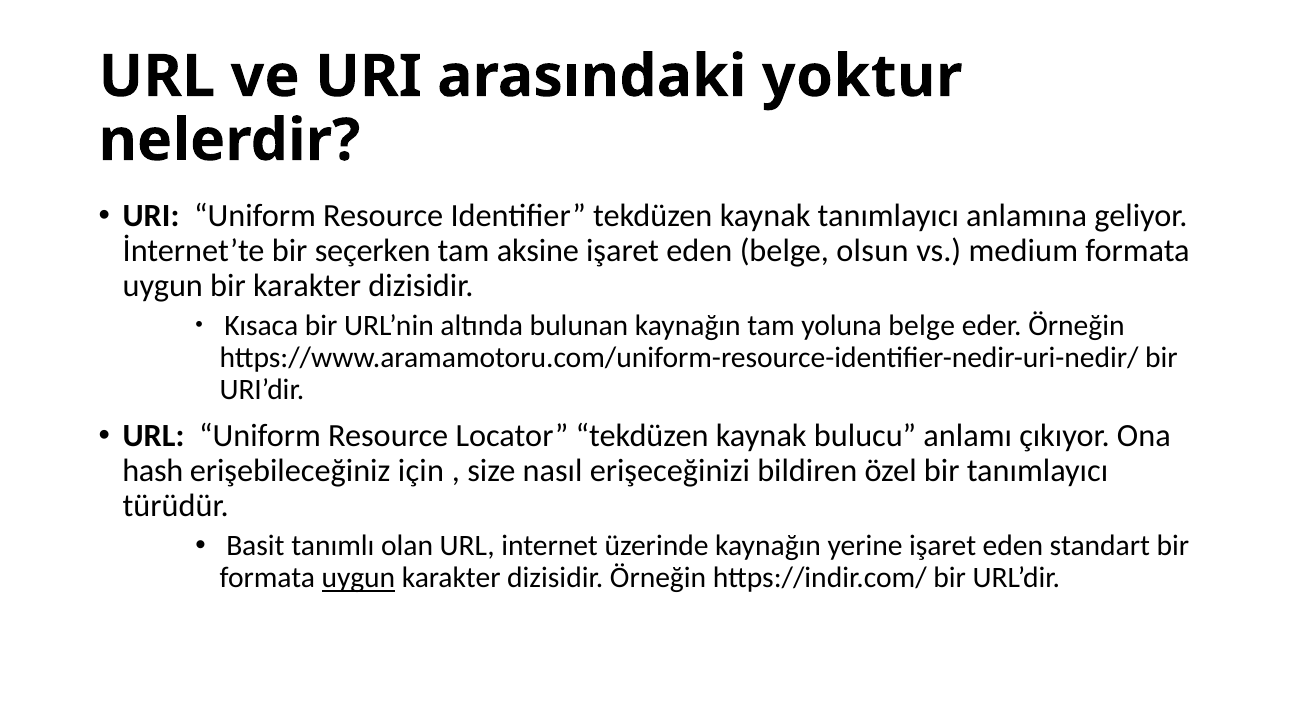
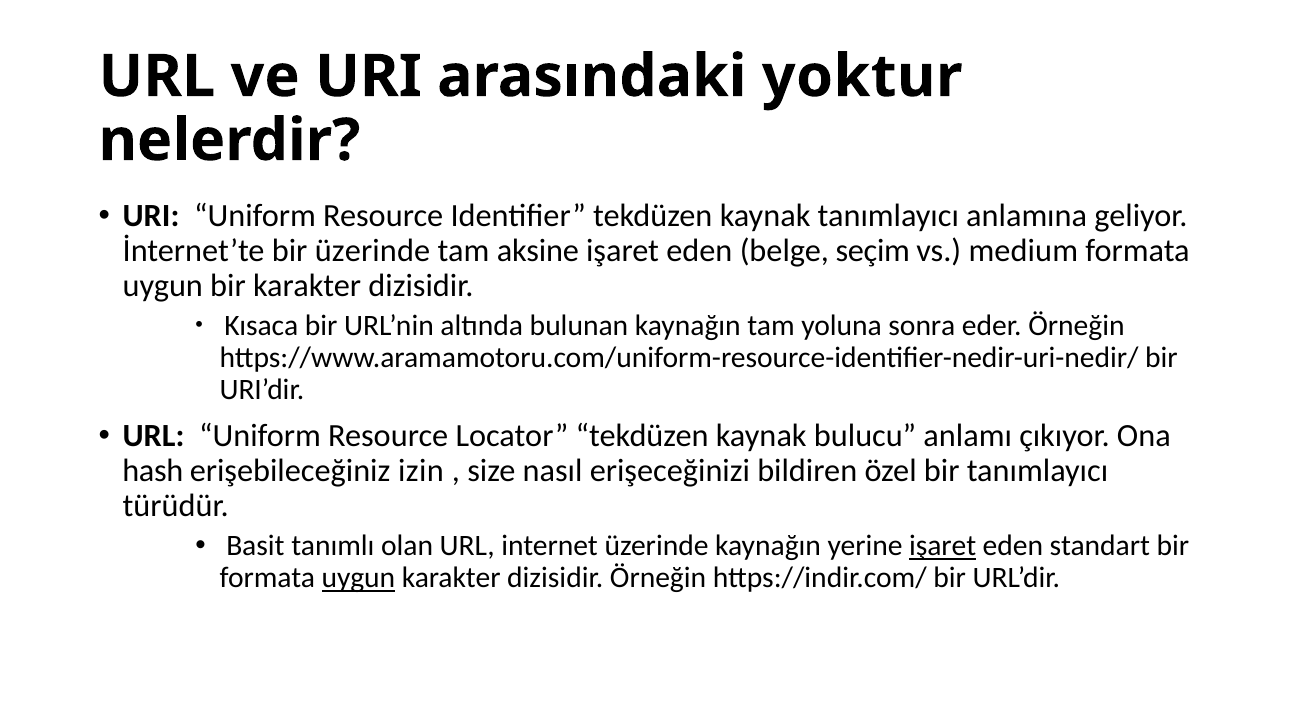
bir seçerken: seçerken -> üzerinde (373, 250)
olsun: olsun -> seçim (873, 250)
yoluna belge: belge -> sonra (922, 325)
için: için -> izin (421, 471)
işaret underline: none -> present (943, 546)
